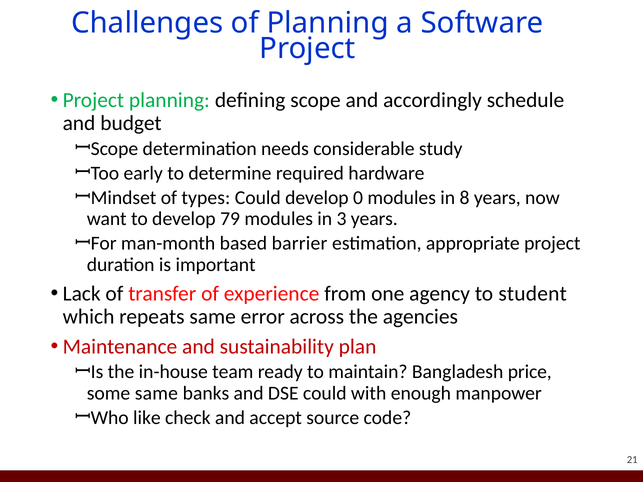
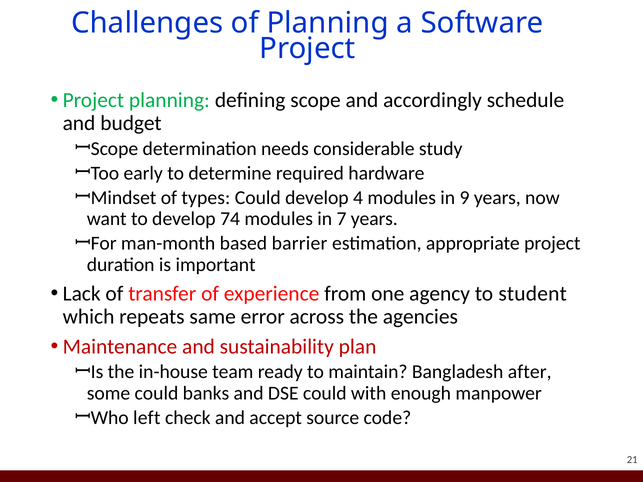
0: 0 -> 4 (358, 198)
8: 8 -> 9 (464, 198)
79: 79 -> 74 (230, 219)
3: 3 -> 7 (341, 219)
price: price -> after (530, 372)
some same: same -> could (156, 393)
like: like -> left (147, 418)
